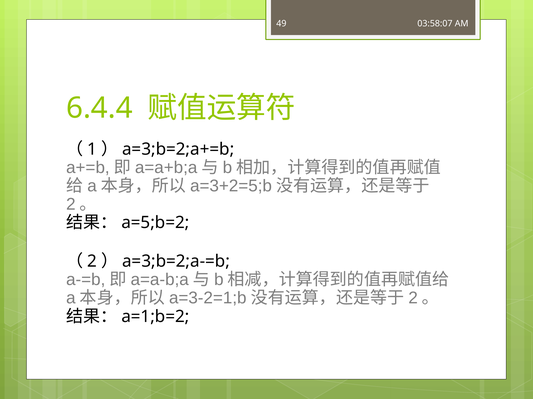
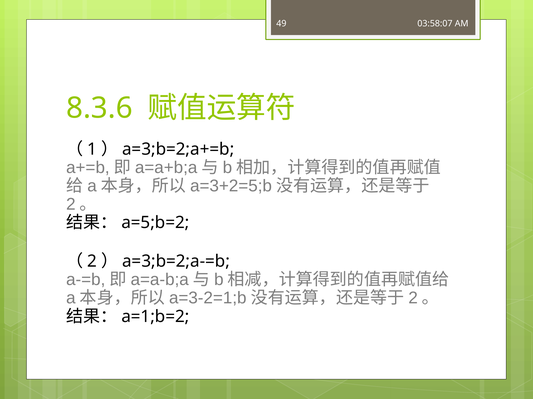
6.4.4: 6.4.4 -> 8.3.6 (99, 108)
